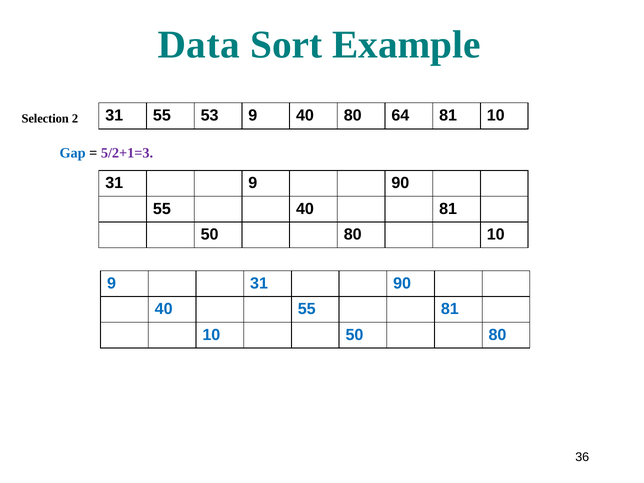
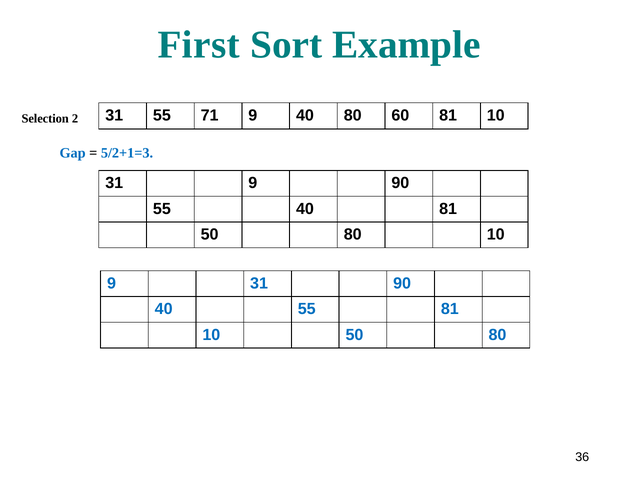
Data: Data -> First (199, 45)
53: 53 -> 71 (210, 115)
64: 64 -> 60 (400, 115)
5/2+1=3 colour: purple -> blue (127, 153)
